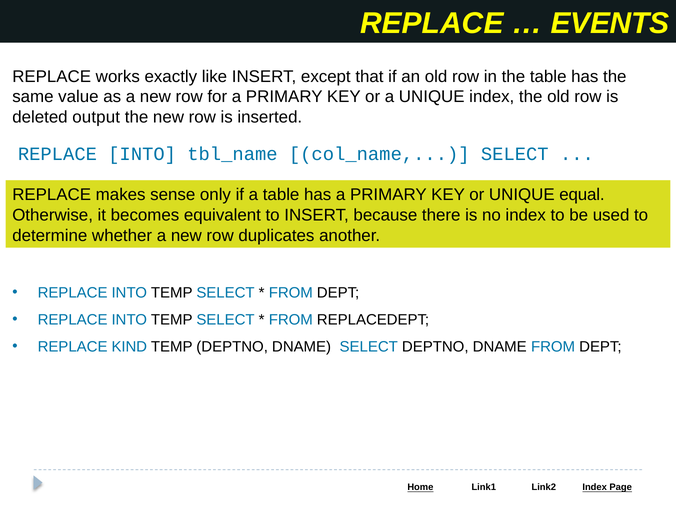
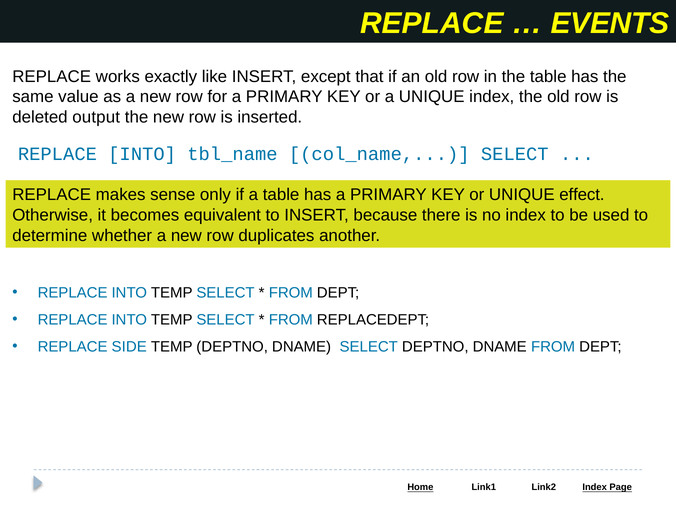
equal: equal -> effect (582, 195)
KIND: KIND -> SIDE (129, 347)
